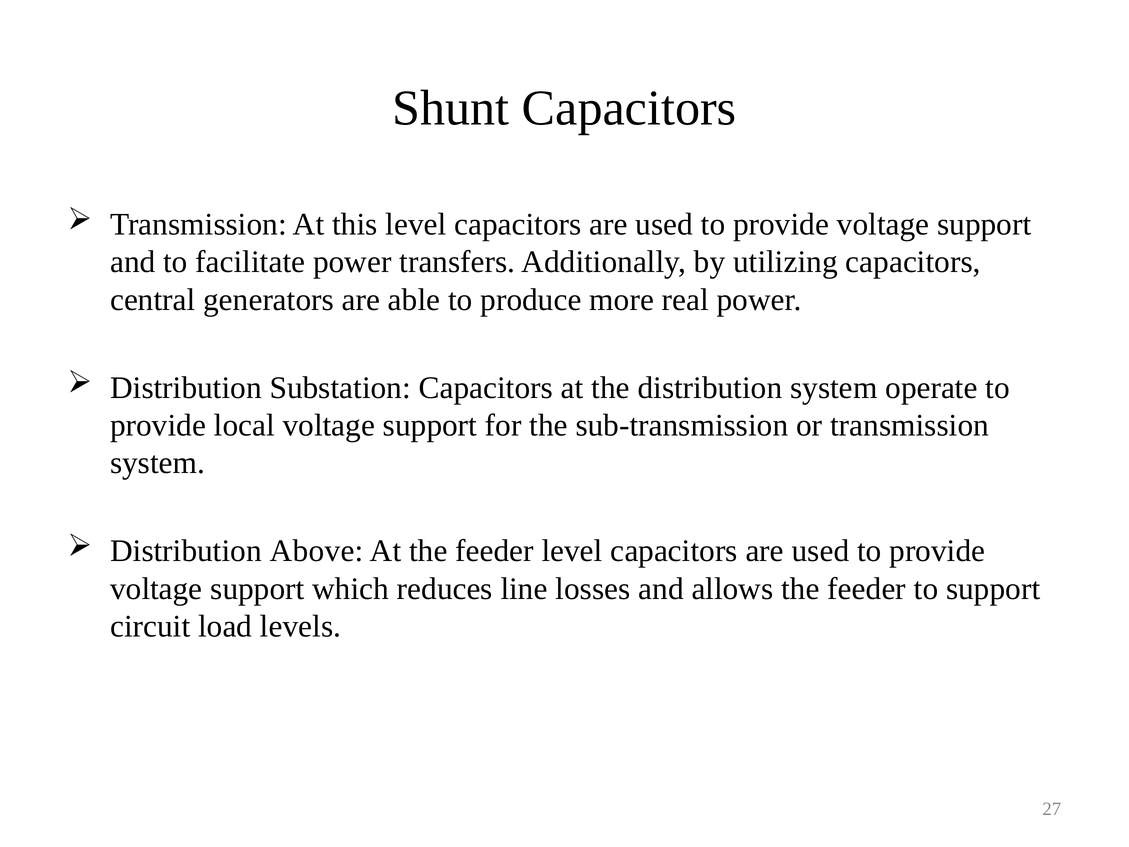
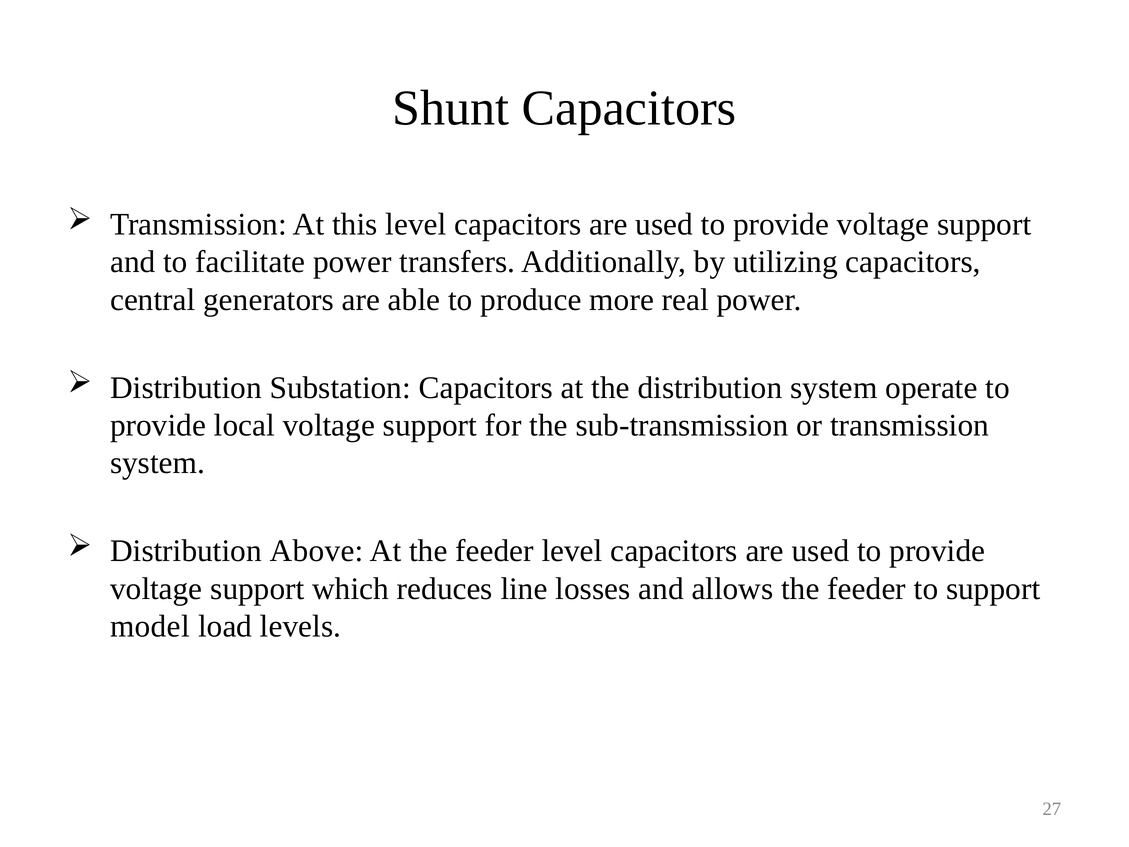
circuit: circuit -> model (150, 626)
